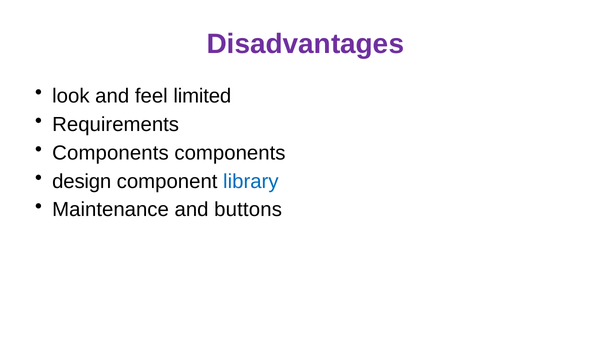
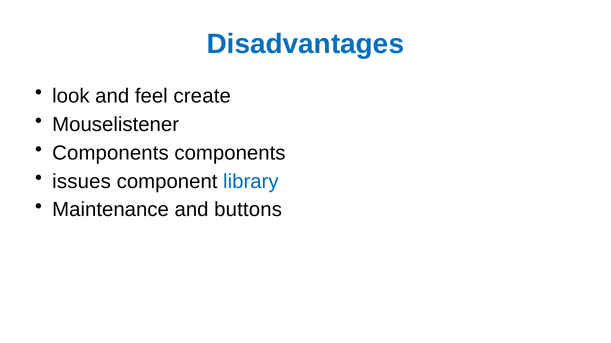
Disadvantages colour: purple -> blue (305, 44)
limited: limited -> create (202, 96)
Requirements: Requirements -> Mouselistener (116, 125)
design: design -> issues (82, 182)
